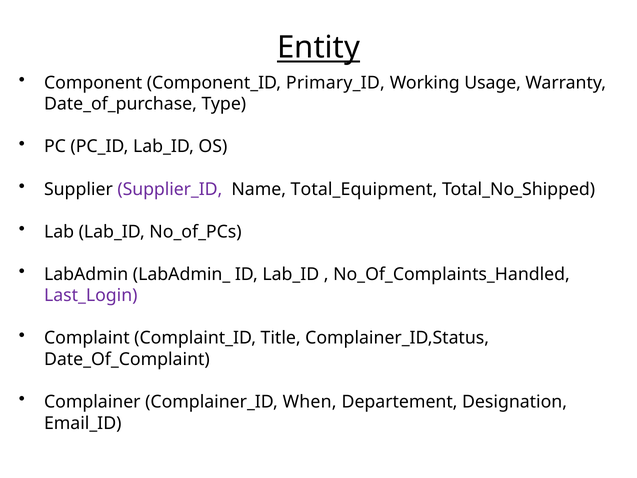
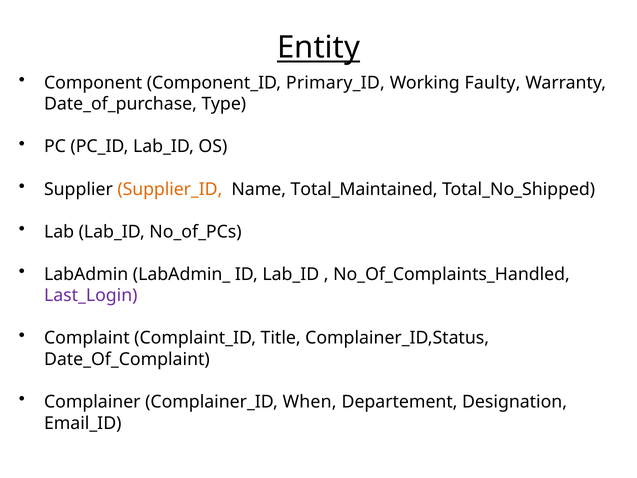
Usage: Usage -> Faulty (492, 83)
Supplier_ID colour: purple -> orange (170, 189)
Total_Equipment: Total_Equipment -> Total_Maintained (364, 189)
